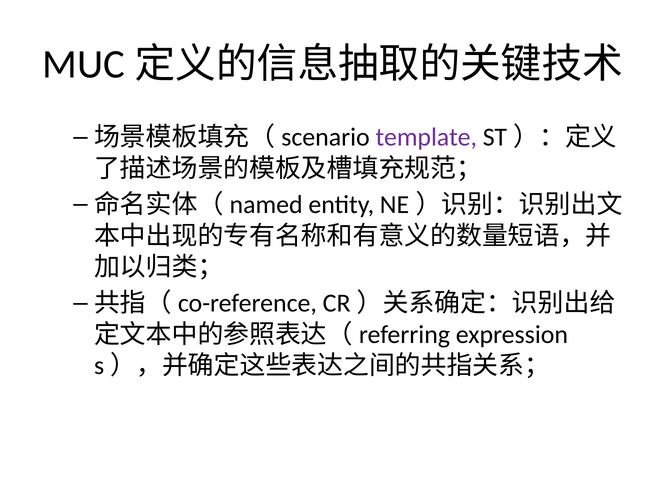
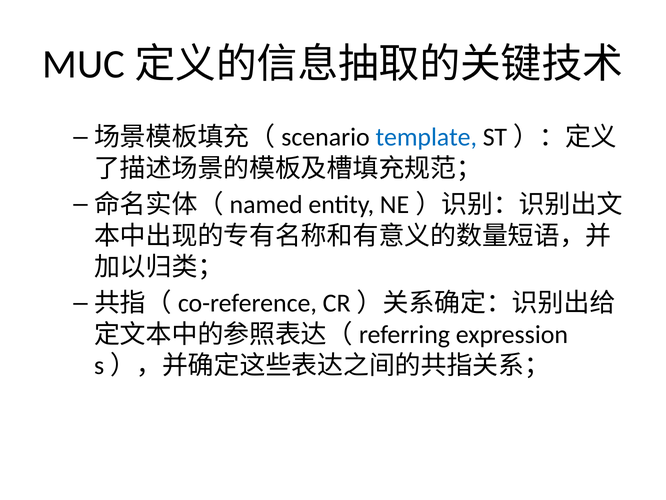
template colour: purple -> blue (426, 137)
